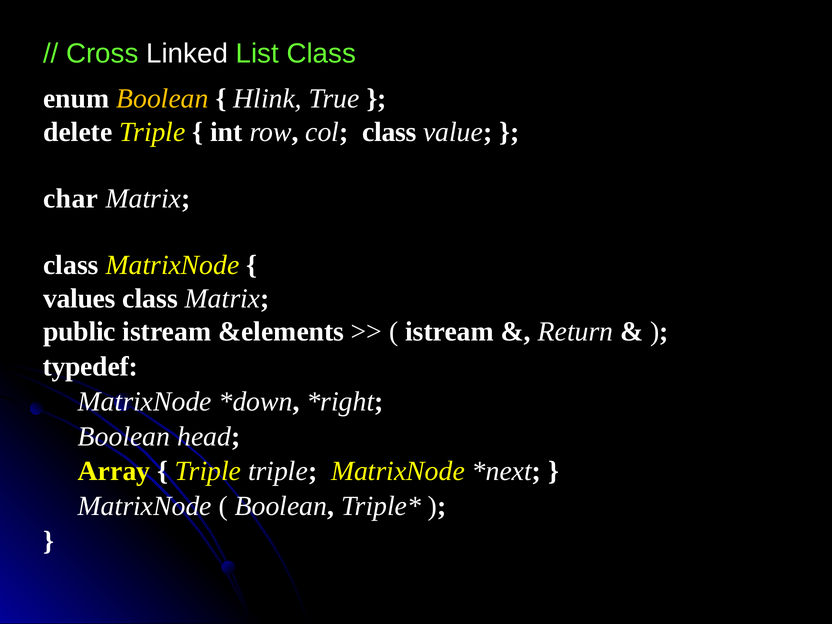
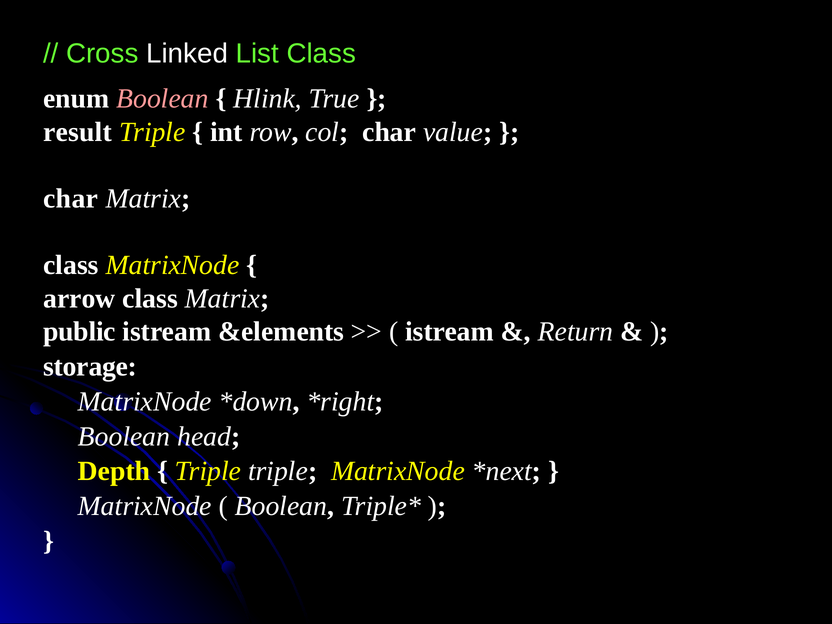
Boolean colour: yellow -> pink (162, 99)
delete: delete -> result (78, 132)
col class: class -> char (389, 132)
values: values -> arrow (79, 298)
typedef: typedef -> storage (90, 367)
Array: Array -> Depth (114, 471)
